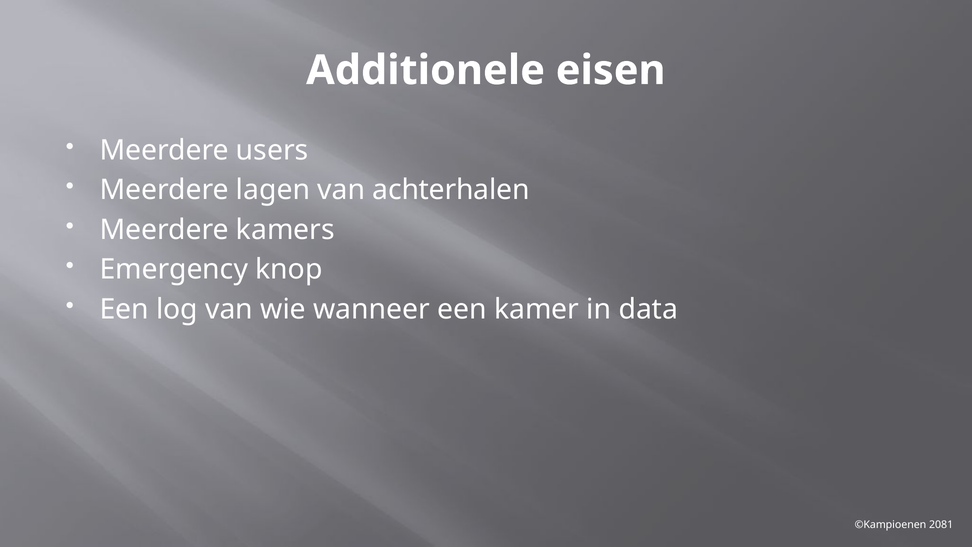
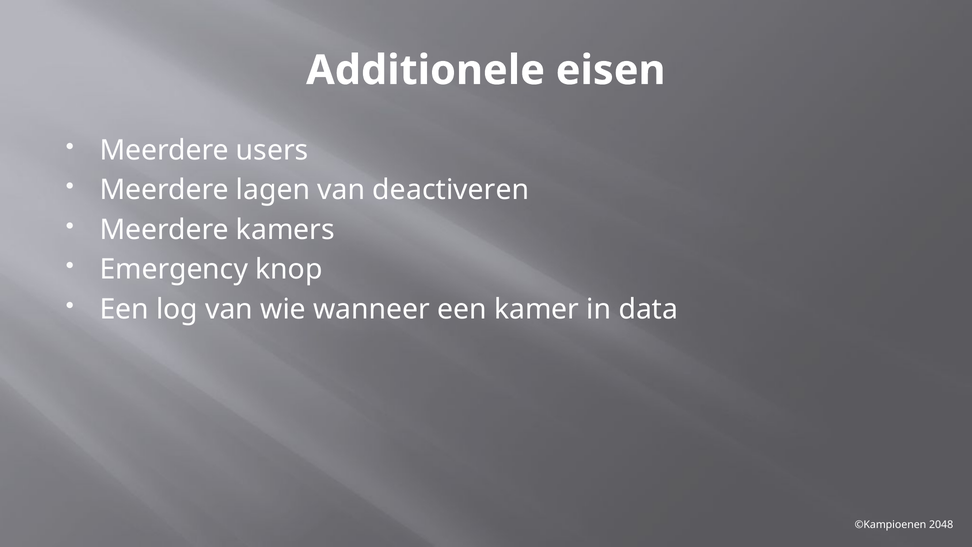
achterhalen: achterhalen -> deactiveren (451, 190)
2081: 2081 -> 2048 (941, 524)
